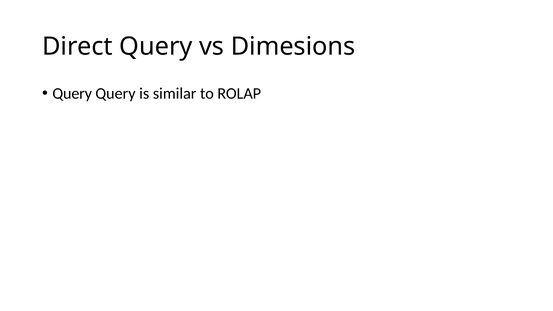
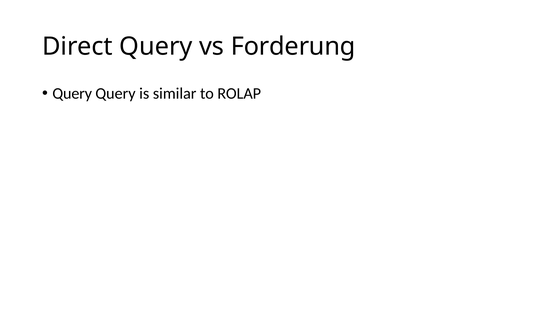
Dimesions: Dimesions -> Forderung (293, 46)
